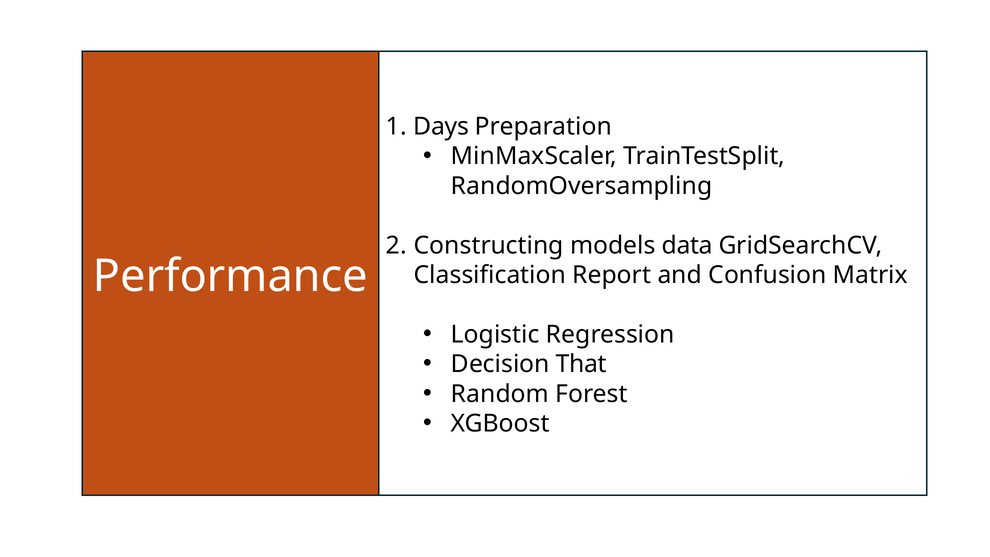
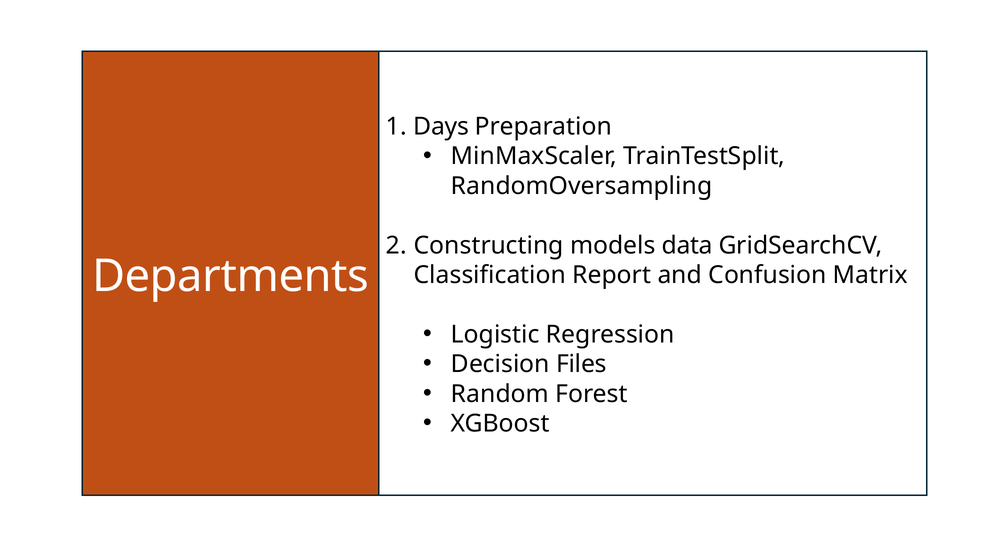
Performance: Performance -> Departments (231, 276)
That: That -> Files (581, 364)
